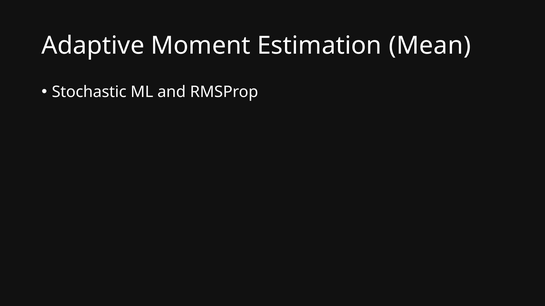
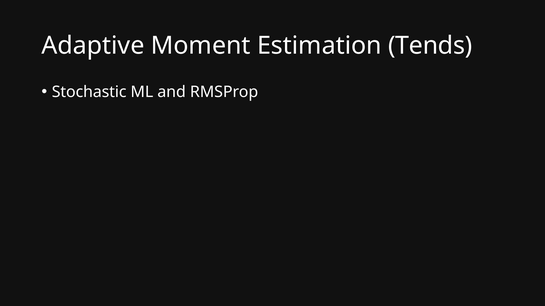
Mean: Mean -> Tends (430, 46)
